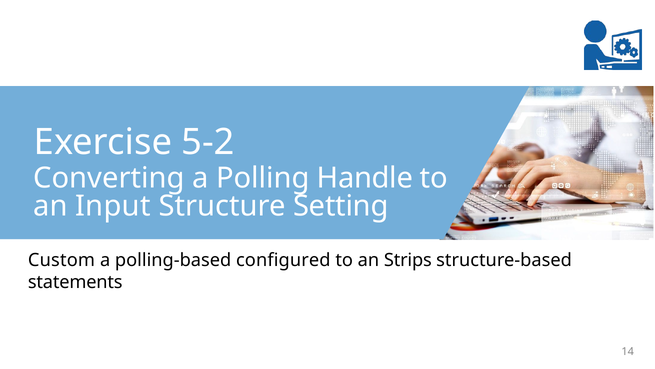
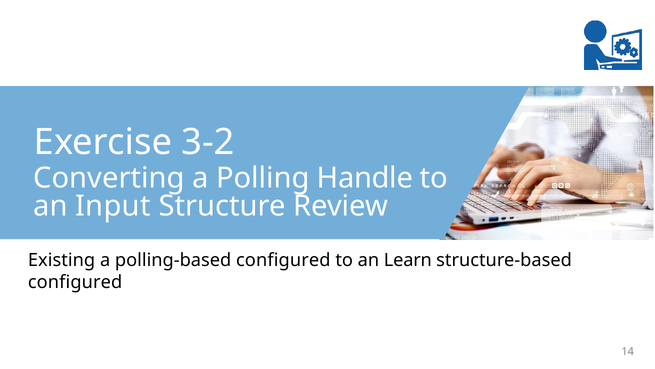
5-2: 5-2 -> 3-2 (208, 142)
Setting: Setting -> Review (341, 206)
Custom: Custom -> Existing (62, 260)
Strips: Strips -> Learn (408, 260)
statements: statements -> configured (75, 282)
